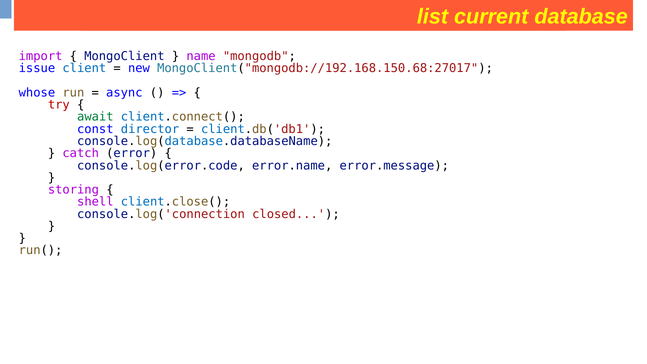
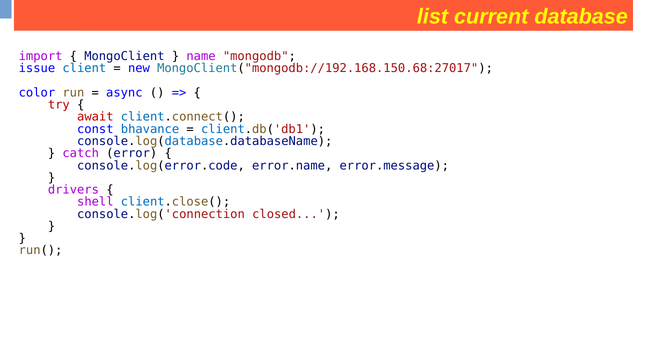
whose: whose -> color (37, 93)
await colour: green -> red (95, 117)
director: director -> bhavance (150, 129)
storing: storing -> drivers (73, 190)
